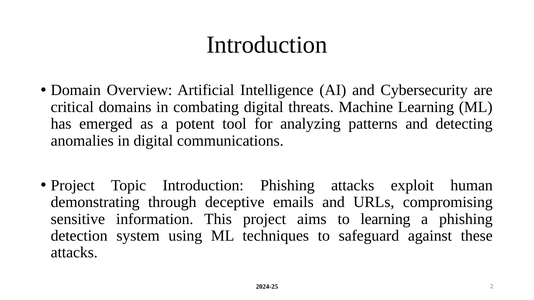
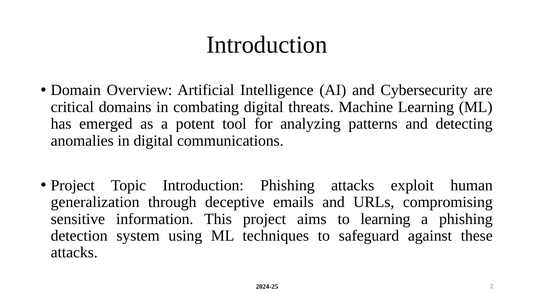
demonstrating: demonstrating -> generalization (95, 202)
